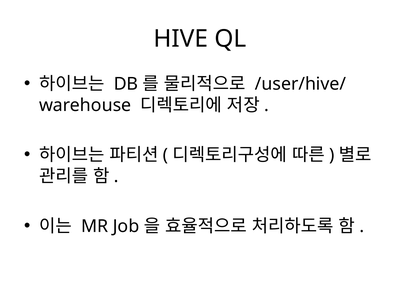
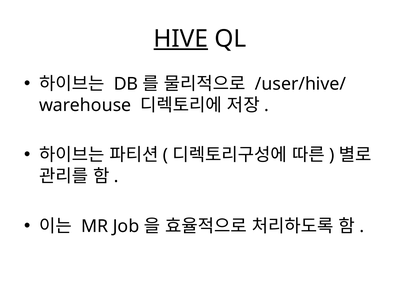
HIVE underline: none -> present (181, 39)
